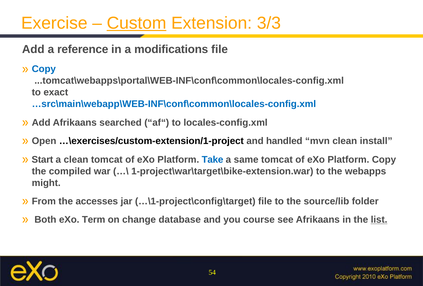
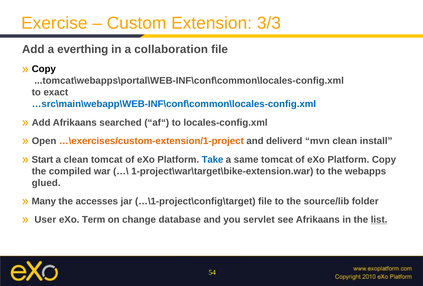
Custom underline: present -> none (137, 23)
reference: reference -> everthing (83, 49)
modifications: modifications -> collaboration (171, 49)
Copy colour: blue -> black (44, 69)
…\exercises/custom-extension/1-project colour: black -> orange (151, 141)
handled: handled -> deliverd (284, 141)
might: might -> glued (46, 183)
From: From -> Many (44, 202)
Both: Both -> User (45, 220)
course: course -> servlet (259, 220)
